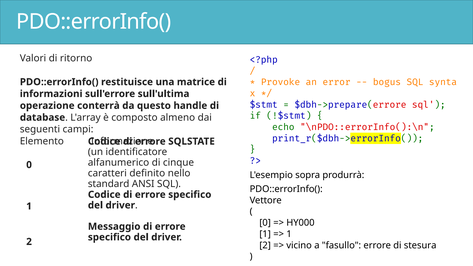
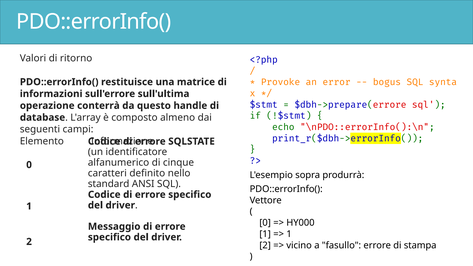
stesura: stesura -> stampa (420, 245)
